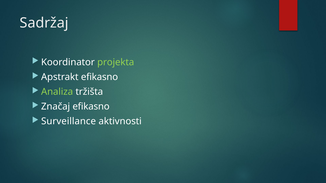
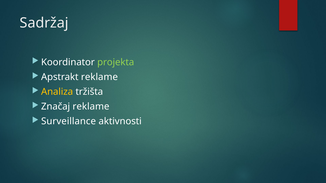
Apstrakt efikasno: efikasno -> reklame (99, 77)
Analiza colour: light green -> yellow (57, 92)
Značaj efikasno: efikasno -> reklame (91, 107)
